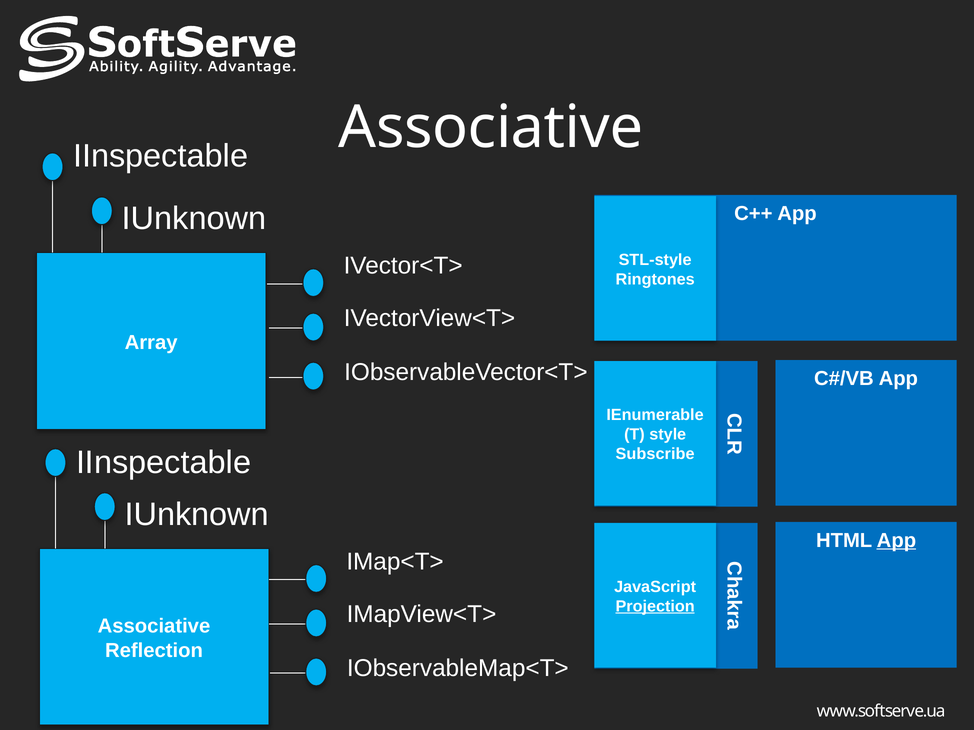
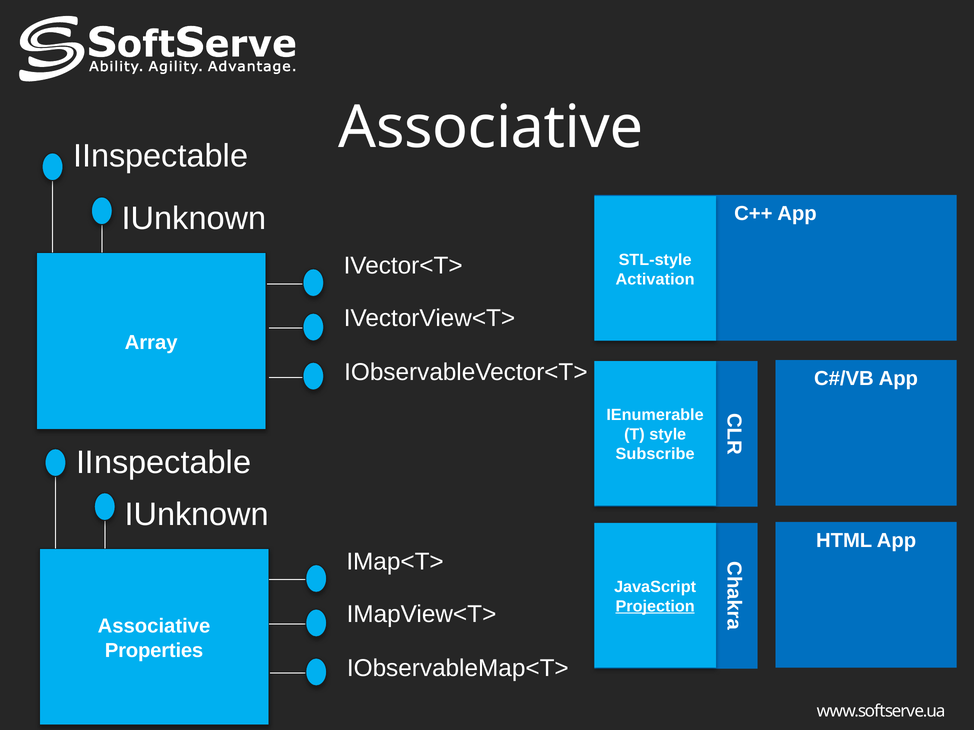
Ringtones: Ringtones -> Activation (655, 279)
App underline: present -> none (896, 541)
Reflection: Reflection -> Properties (154, 651)
